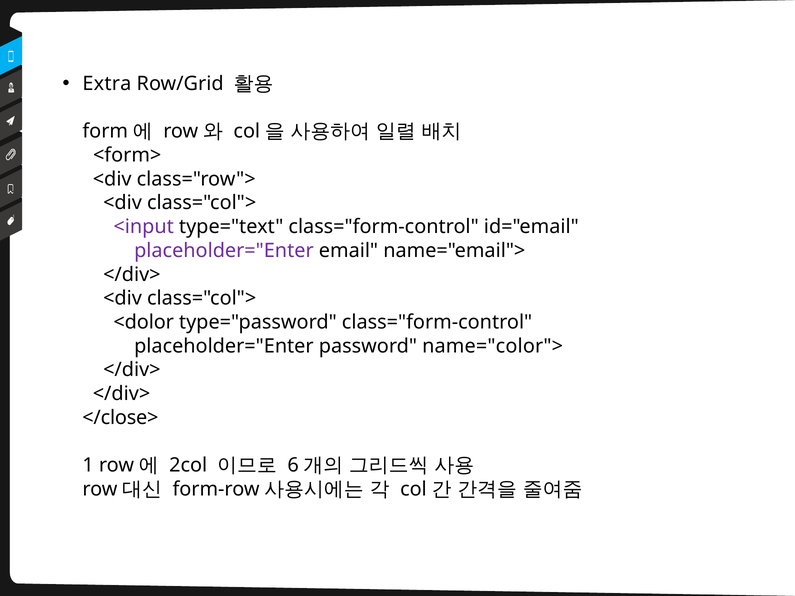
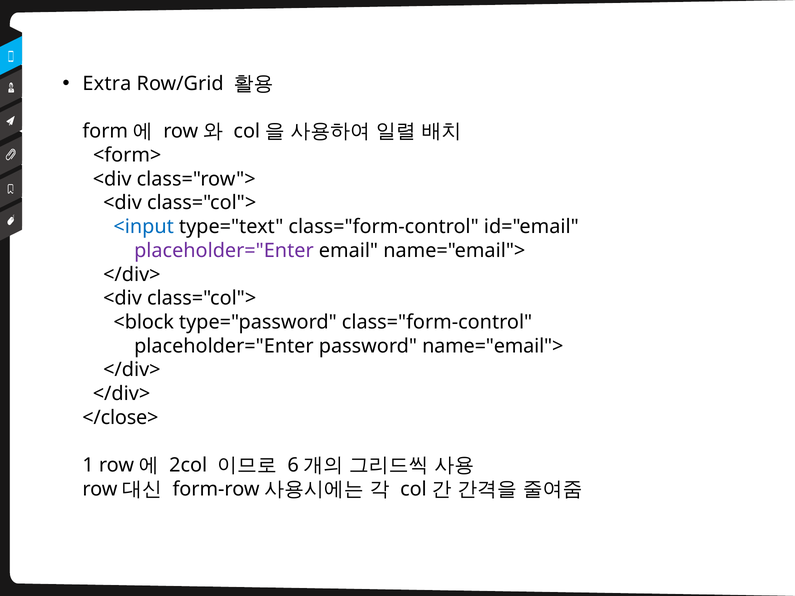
<input colour: purple -> blue (144, 227)
<dolor: <dolor -> <block (144, 322)
password name="color">: name="color"> -> name="email"> (493, 346)
